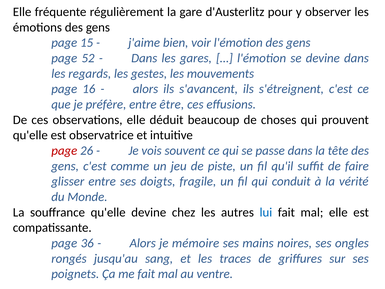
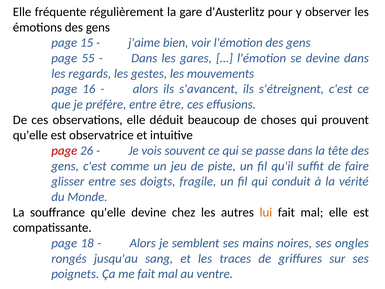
52: 52 -> 55 (88, 58)
lui colour: blue -> orange (266, 212)
36: 36 -> 18 (87, 243)
mémoire: mémoire -> semblent (196, 243)
